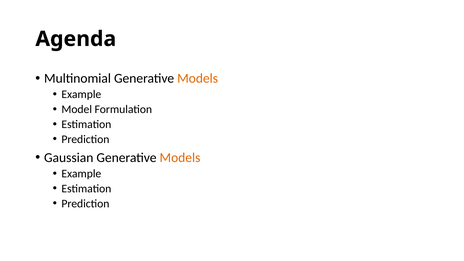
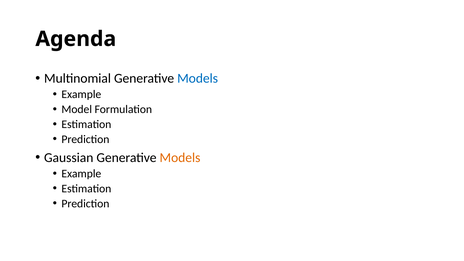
Models colour: orange -> blue (198, 78)
